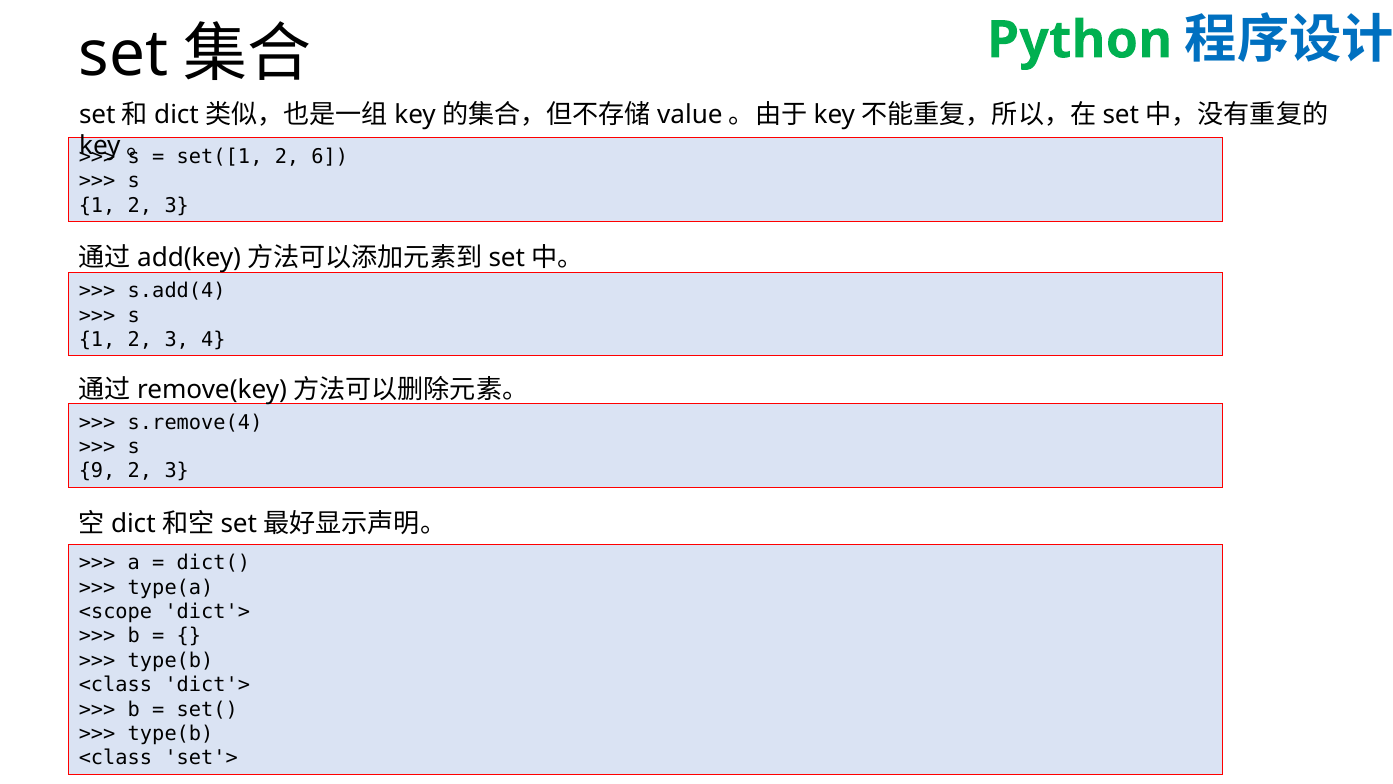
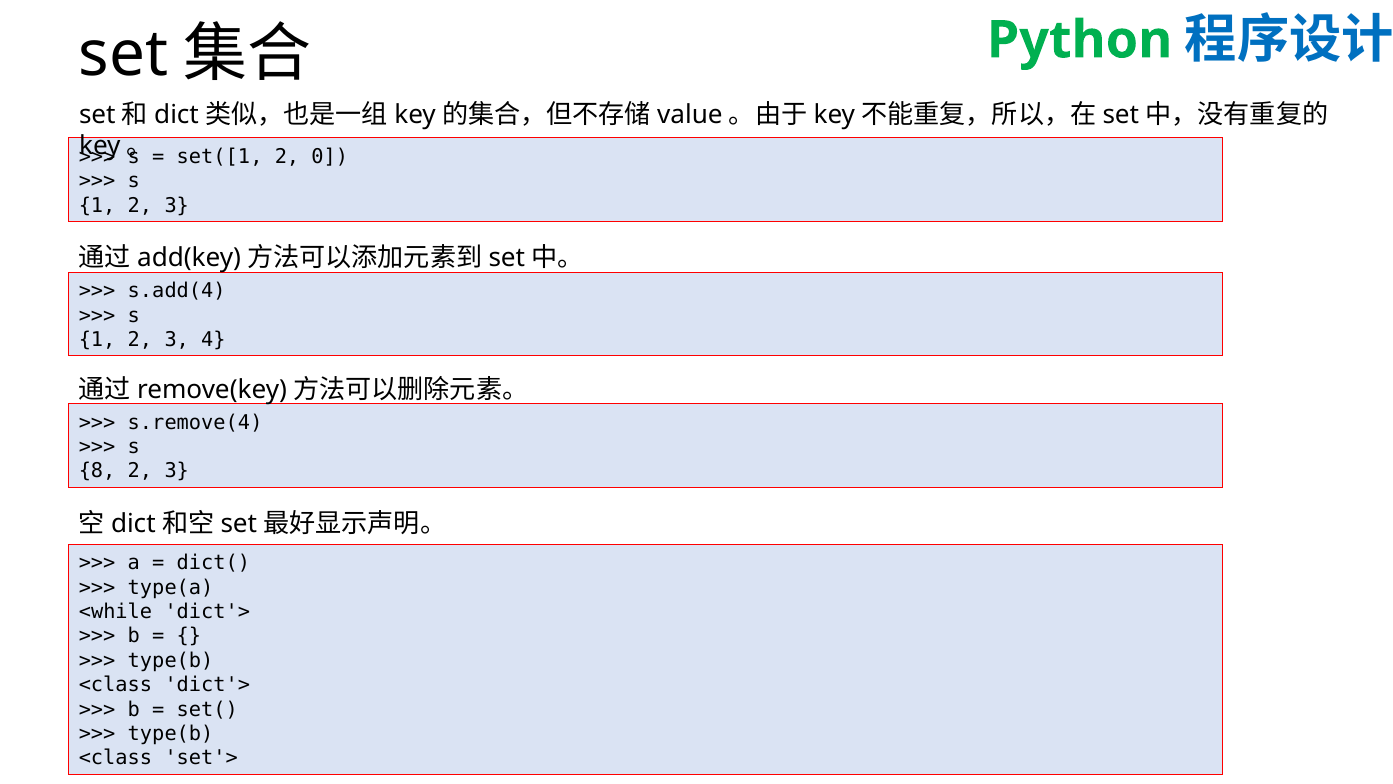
6: 6 -> 0 (330, 157)
9: 9 -> 8 (97, 471)
<scope: <scope -> <while (115, 611)
